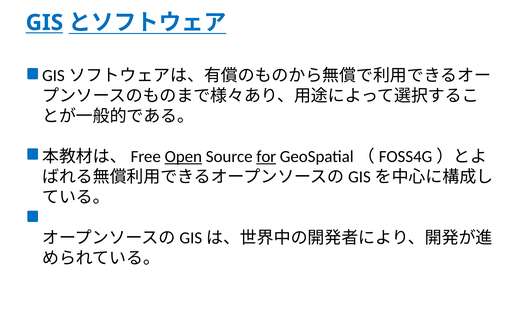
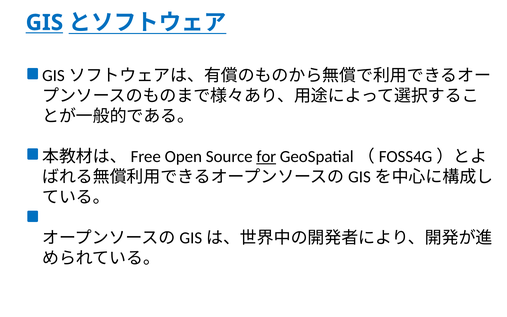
Open underline: present -> none (183, 157)
